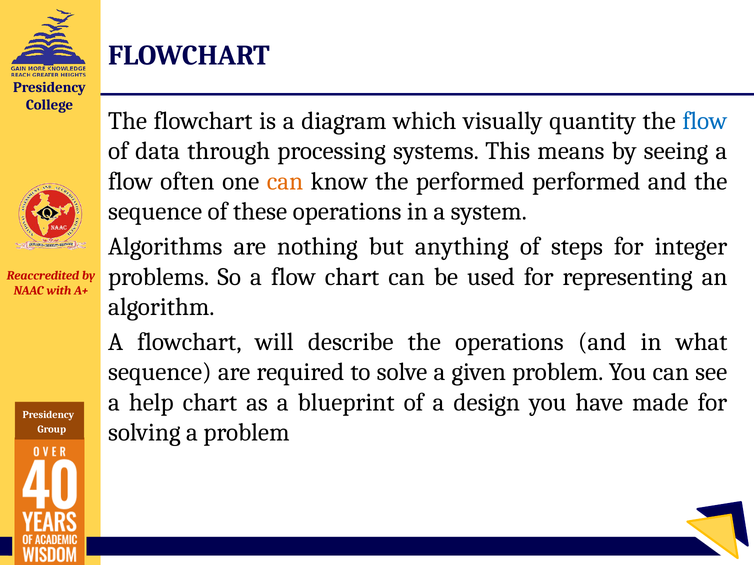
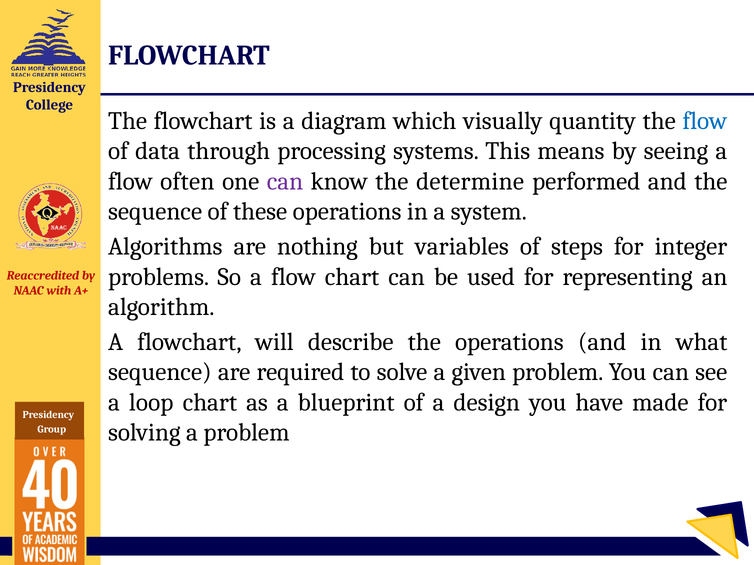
can colour: orange -> purple (285, 181)
the performed: performed -> determine (470, 181)
anything: anything -> variables (462, 247)
help: help -> loop (151, 403)
